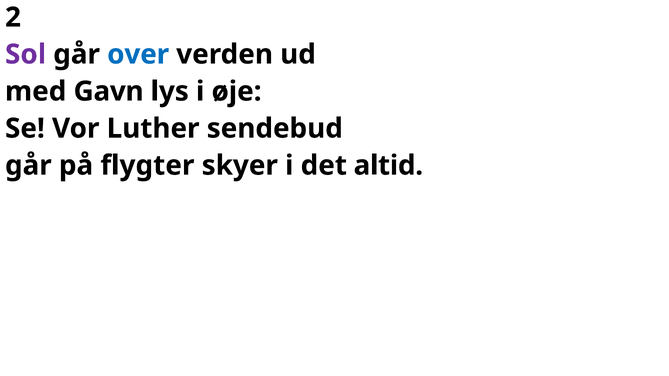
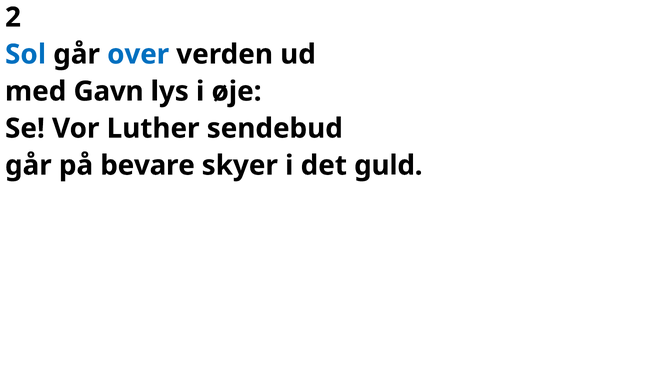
Sol colour: purple -> blue (26, 54)
flygter: flygter -> bevare (148, 166)
altid: altid -> guld (388, 166)
